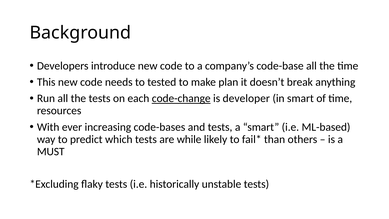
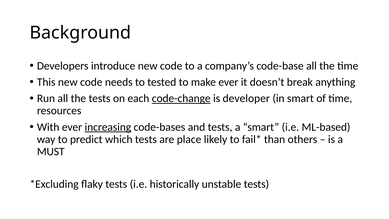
make plan: plan -> ever (228, 82)
increasing underline: none -> present (108, 127)
while: while -> place (189, 139)
